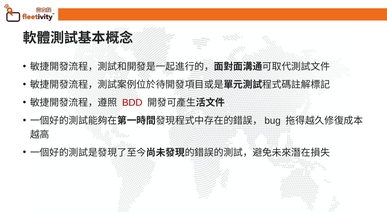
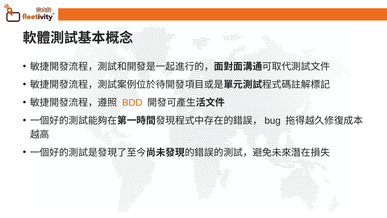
BDD colour: red -> orange (132, 103)
